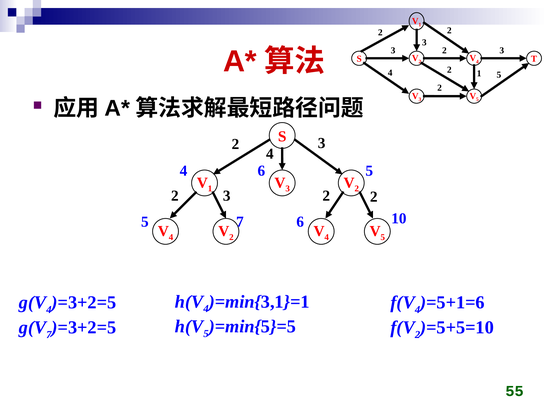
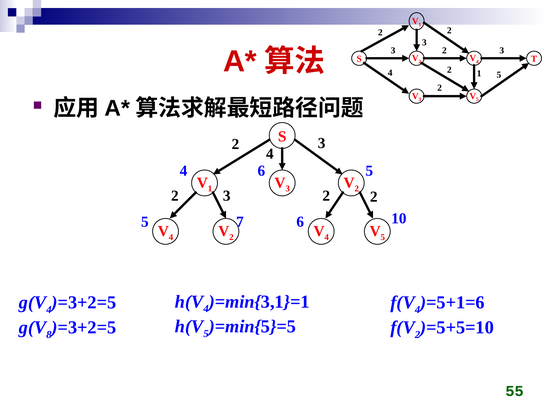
7: 7 -> 8 (49, 335)
